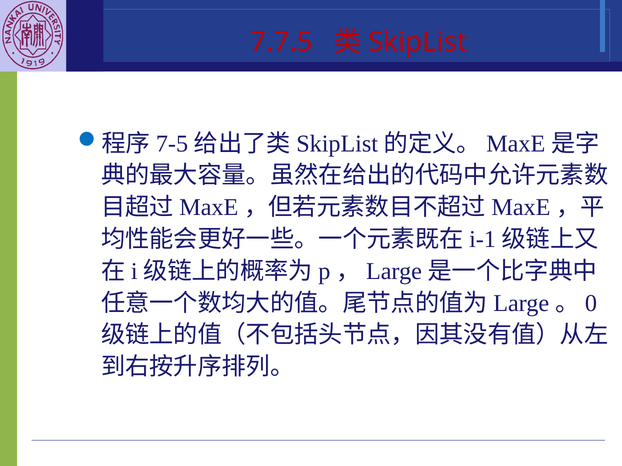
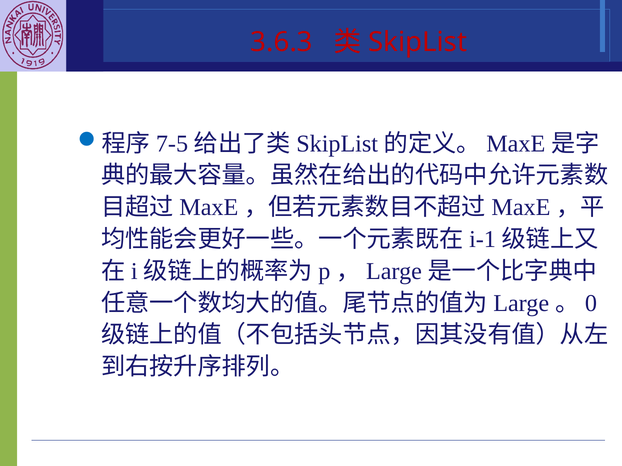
7.7.5: 7.7.5 -> 3.6.3 (282, 42)
